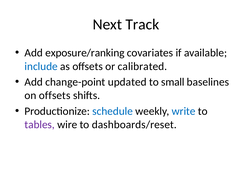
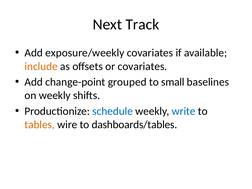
exposure/ranking: exposure/ranking -> exposure/weekly (85, 53)
include colour: blue -> orange (41, 66)
or calibrated: calibrated -> covariates (142, 66)
updated: updated -> grouped (127, 82)
on offsets: offsets -> weekly (55, 95)
tables colour: purple -> orange (40, 125)
dashboards/reset: dashboards/reset -> dashboards/tables (134, 125)
